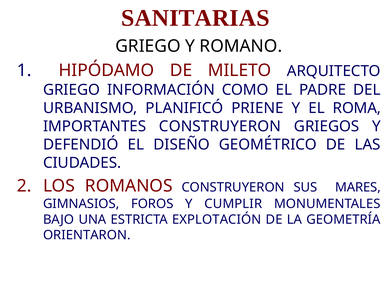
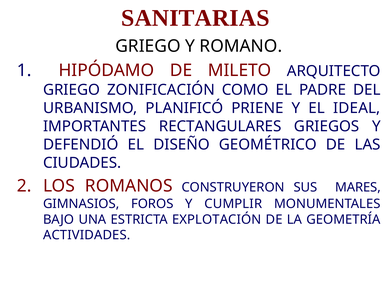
INFORMACIÓN: INFORMACIÓN -> ZONIFICACIÓN (161, 90)
ROMA: ROMA -> IDEAL (357, 108)
IMPORTANTES CONSTRUYERON: CONSTRUYERON -> RECTANGULARES (220, 126)
ORIENTARON: ORIENTARON -> ACTIVIDADES (87, 235)
